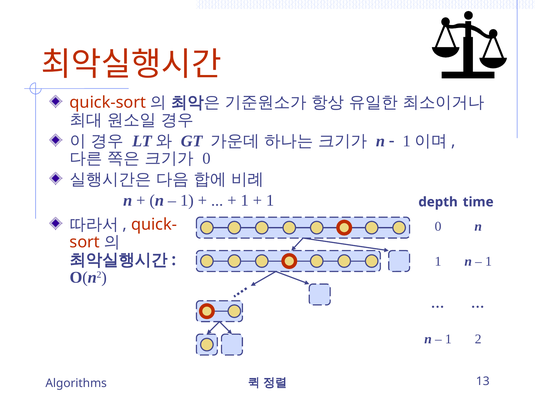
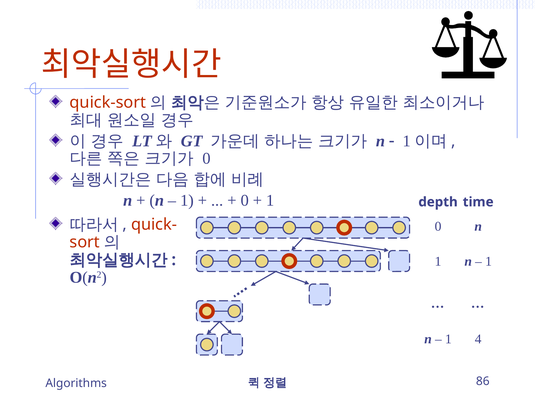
1: 1 -> 0 (245, 201)
2: 2 -> 4 (478, 339)
13: 13 -> 86 (483, 381)
